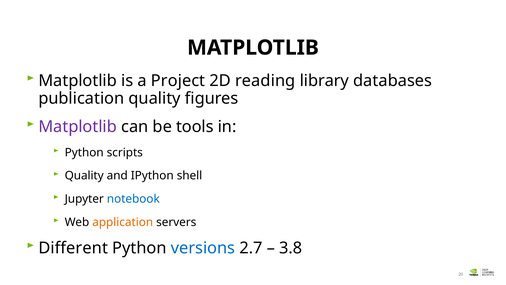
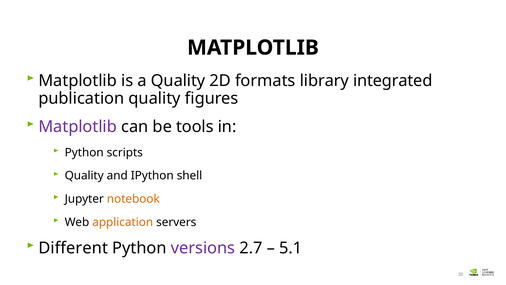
a Project: Project -> Quality (178, 81)
reading: reading -> formats (265, 81)
databases: databases -> integrated (393, 81)
notebook colour: blue -> orange (133, 199)
versions colour: blue -> purple (203, 248)
3.8: 3.8 -> 5.1 (291, 248)
